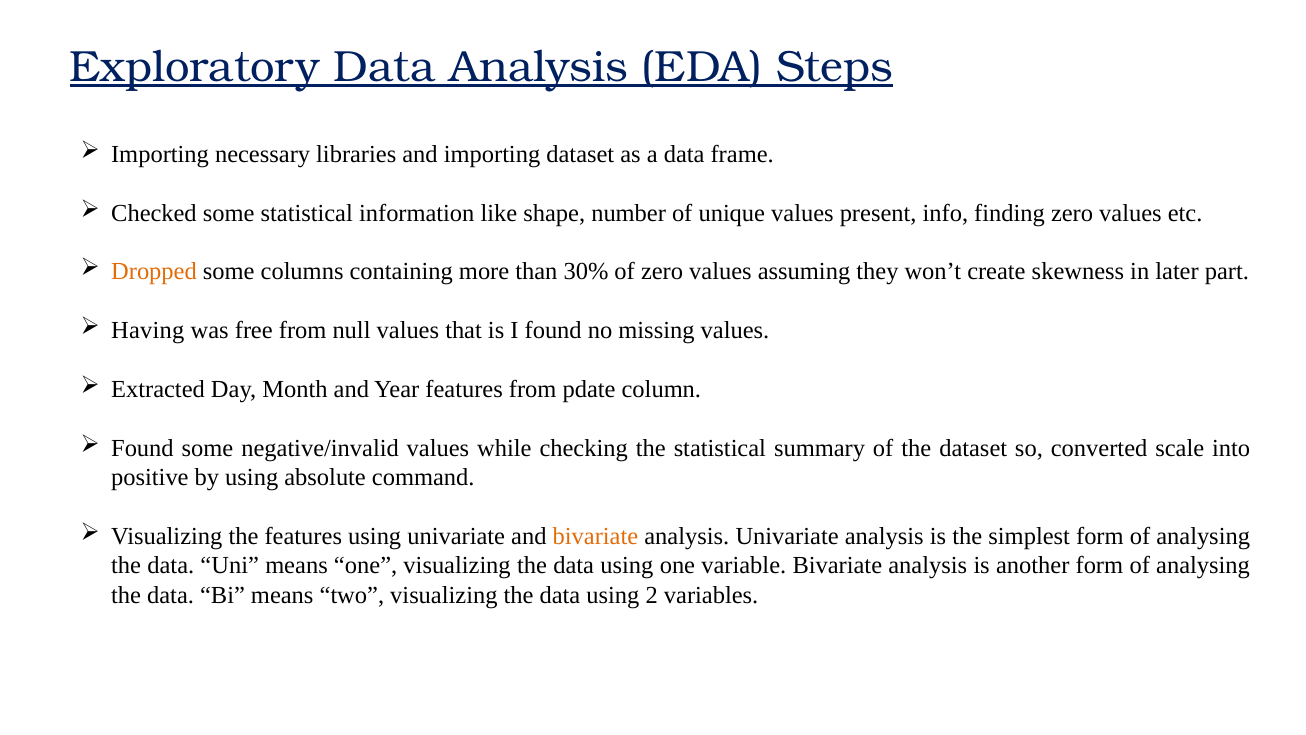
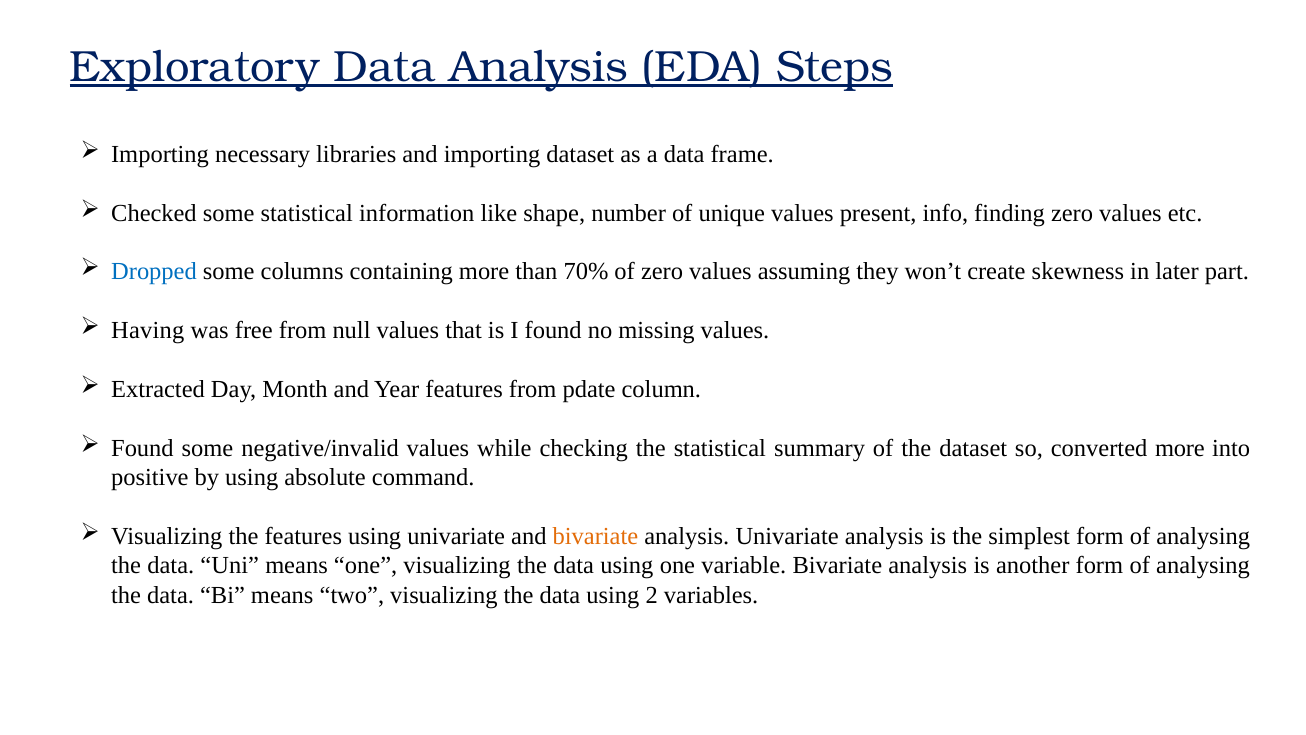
Dropped colour: orange -> blue (154, 272)
30%: 30% -> 70% (586, 272)
converted scale: scale -> more (1180, 448)
